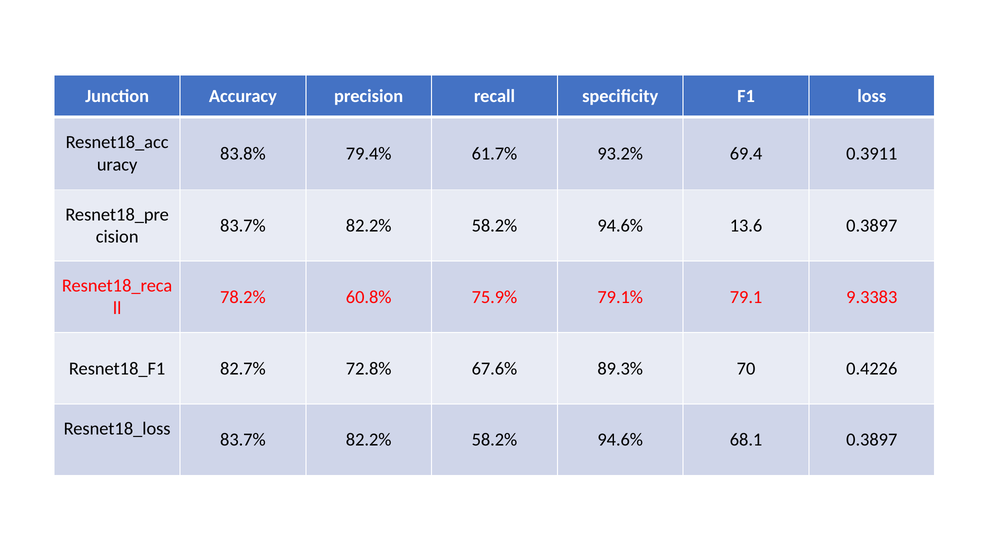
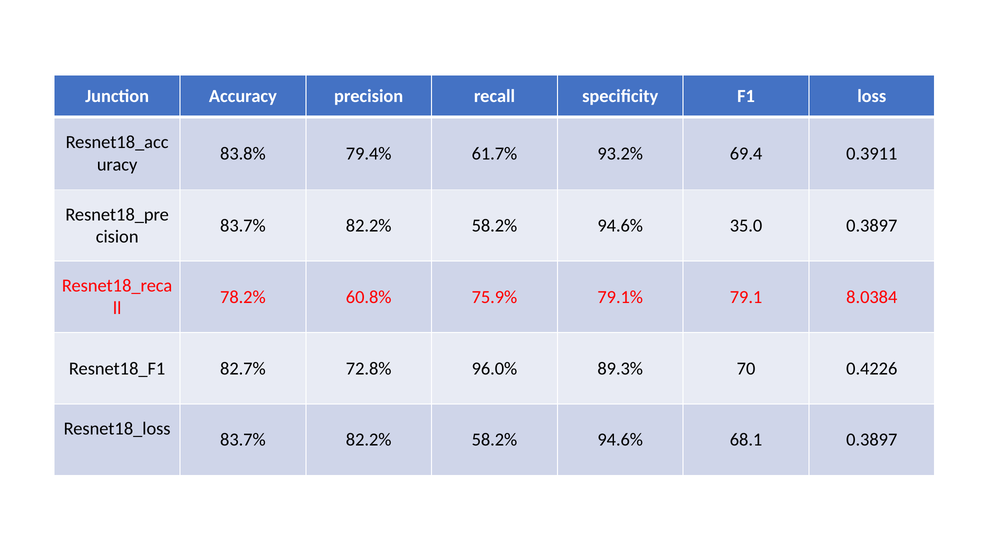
13.6: 13.6 -> 35.0 (746, 226)
9.3383: 9.3383 -> 8.0384 (872, 297)
67.6%: 67.6% -> 96.0% (494, 368)
